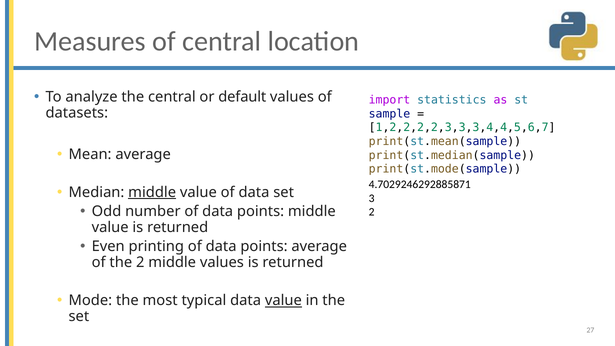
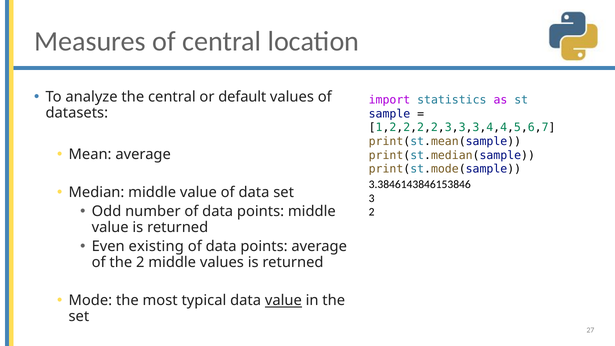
4.7029246292885871: 4.7029246292885871 -> 3.3846143846153846 (420, 184)
middle underline: present -> none (152, 192)
printing: printing -> existing (156, 246)
